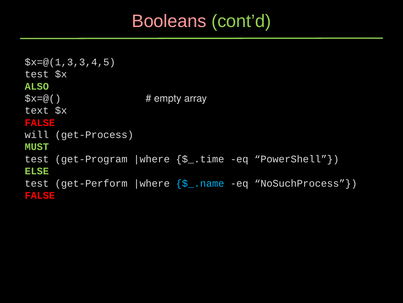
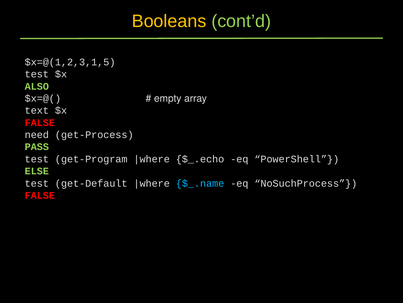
Booleans colour: pink -> yellow (169, 21)
$x=@(1,3,3,4,5: $x=@(1,3,3,4,5 -> $x=@(1,2,3,1,5 (70, 62)
will: will -> need (37, 135)
MUST: MUST -> PASS (37, 147)
$_.time: $_.time -> $_.echo (200, 159)
get-Perform: get-Perform -> get-Default (91, 183)
